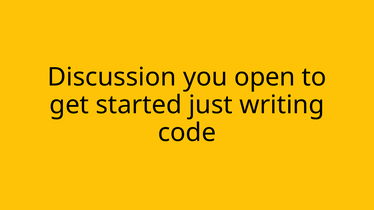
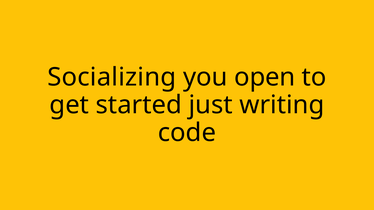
Discussion: Discussion -> Socializing (112, 77)
